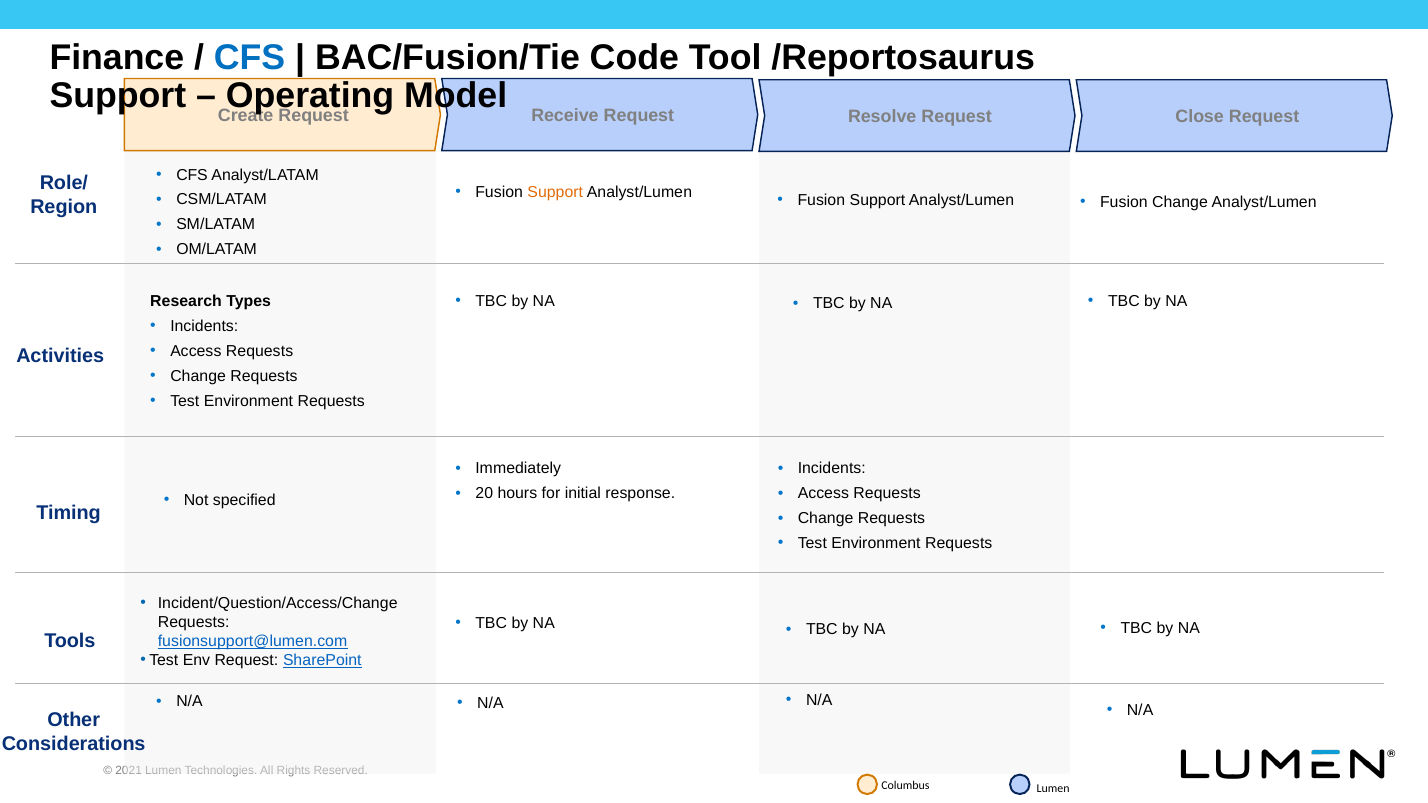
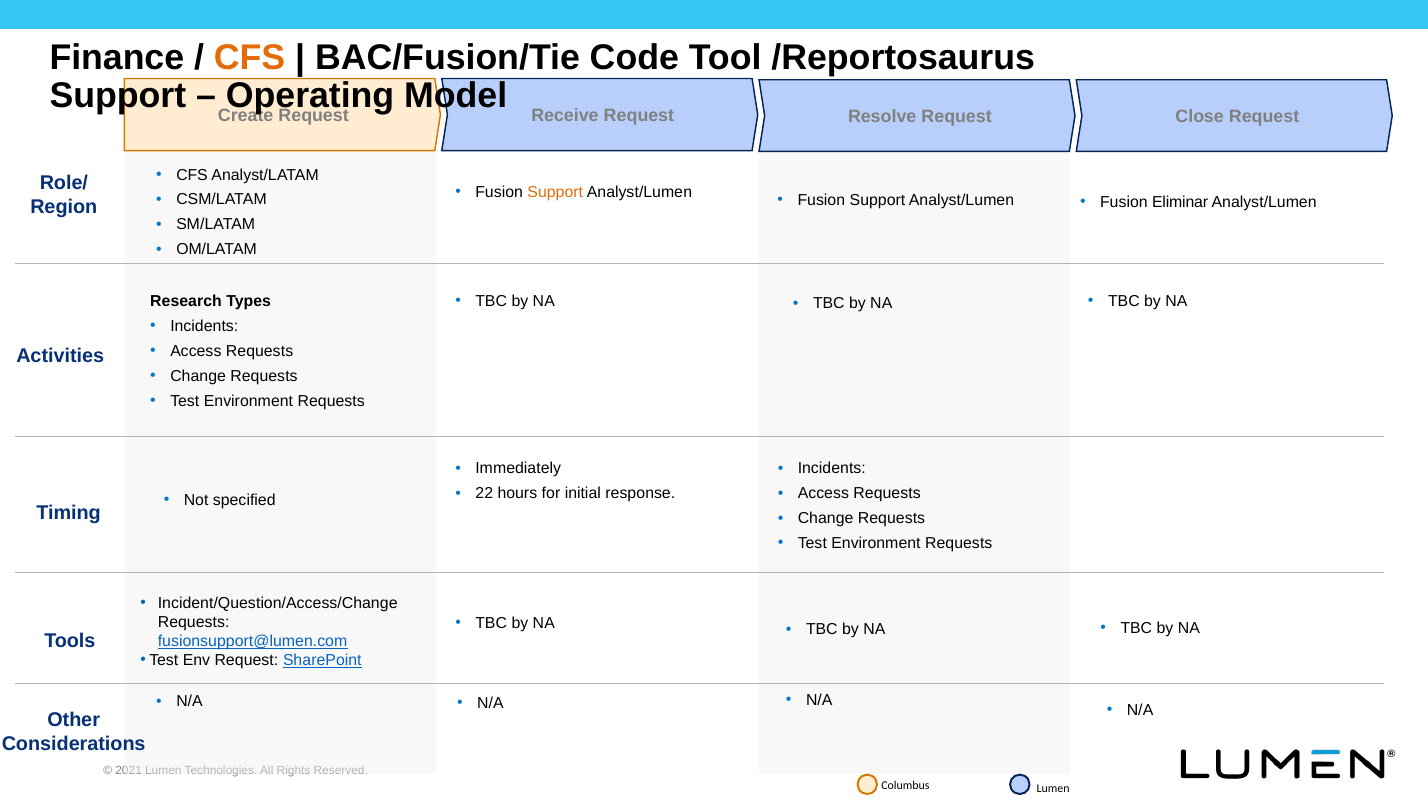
CFS colour: blue -> orange (250, 57)
Fusion Change: Change -> Eliminar (1180, 203)
20: 20 -> 22 (484, 494)
